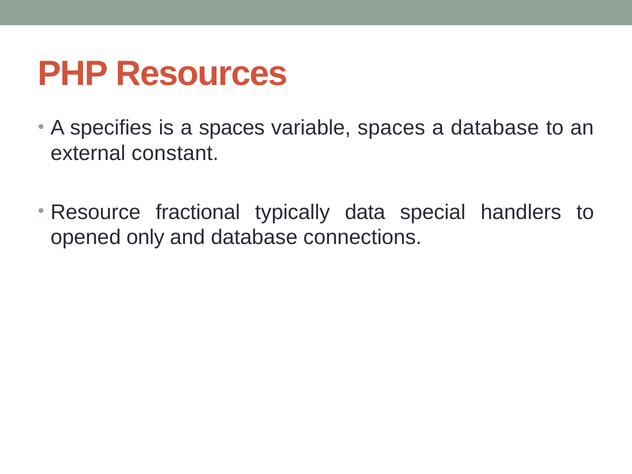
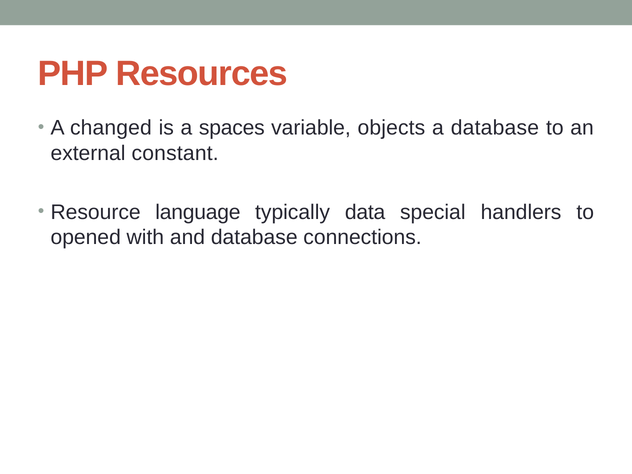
specifies: specifies -> changed (111, 128)
variable spaces: spaces -> objects (391, 128)
fractional: fractional -> language (198, 212)
only: only -> with (145, 237)
